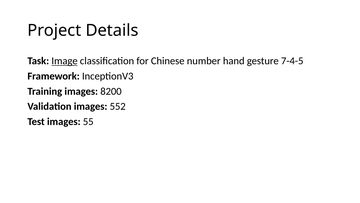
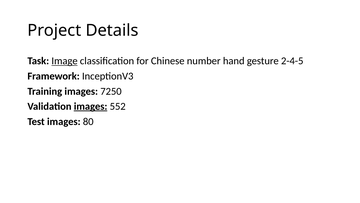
7-4-5: 7-4-5 -> 2-4-5 (292, 61)
8200: 8200 -> 7250 (111, 91)
images underline: none -> present (91, 106)
55: 55 -> 80 (88, 121)
